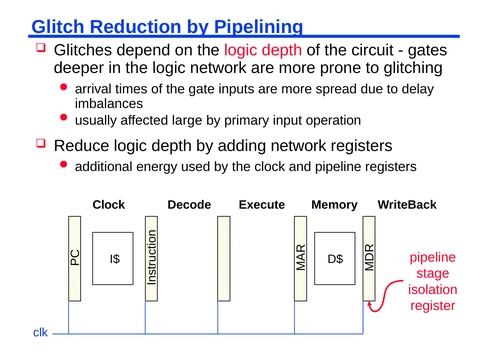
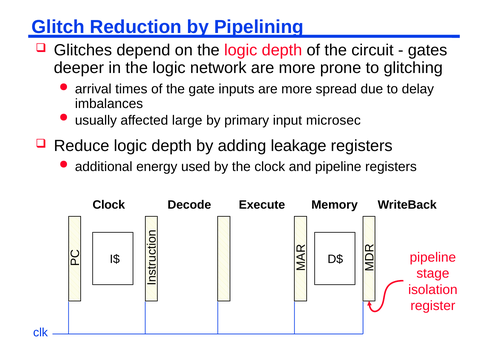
operation: operation -> microsec (333, 120)
adding network: network -> leakage (299, 146)
